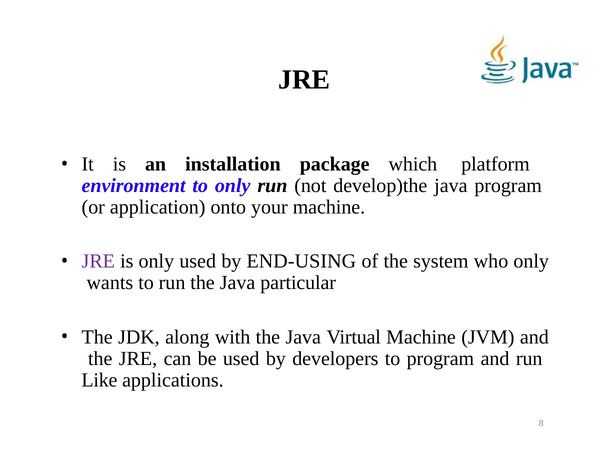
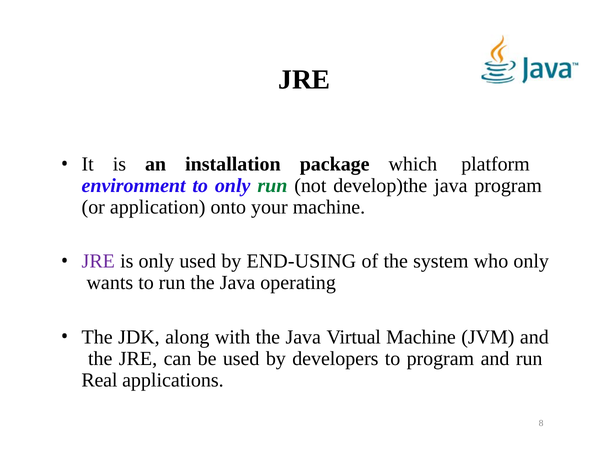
run colour: black -> green (272, 186)
particular: particular -> operating (298, 283)
Like: Like -> Real (99, 381)
